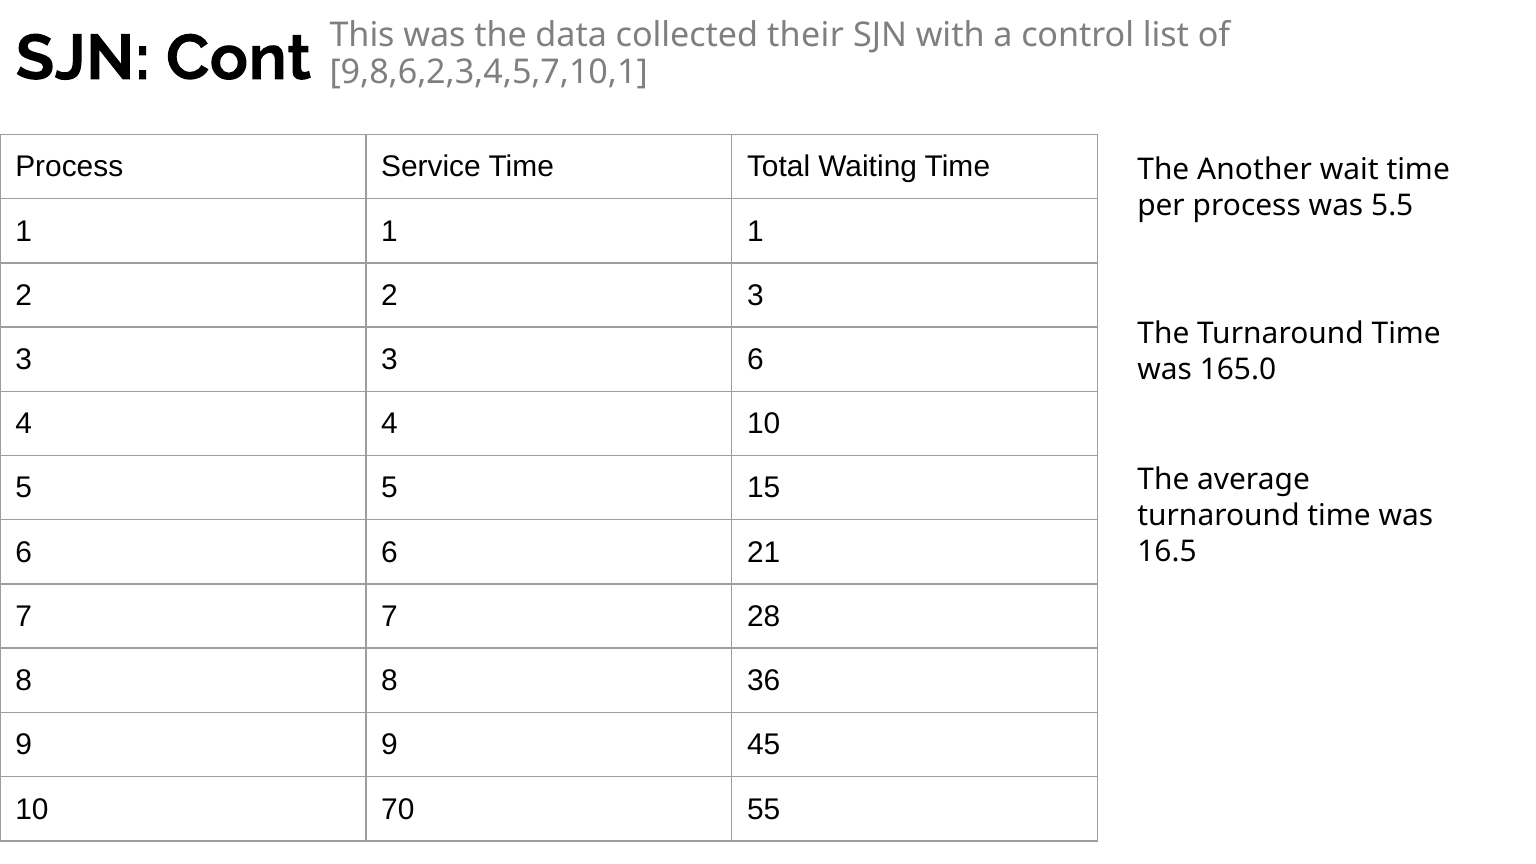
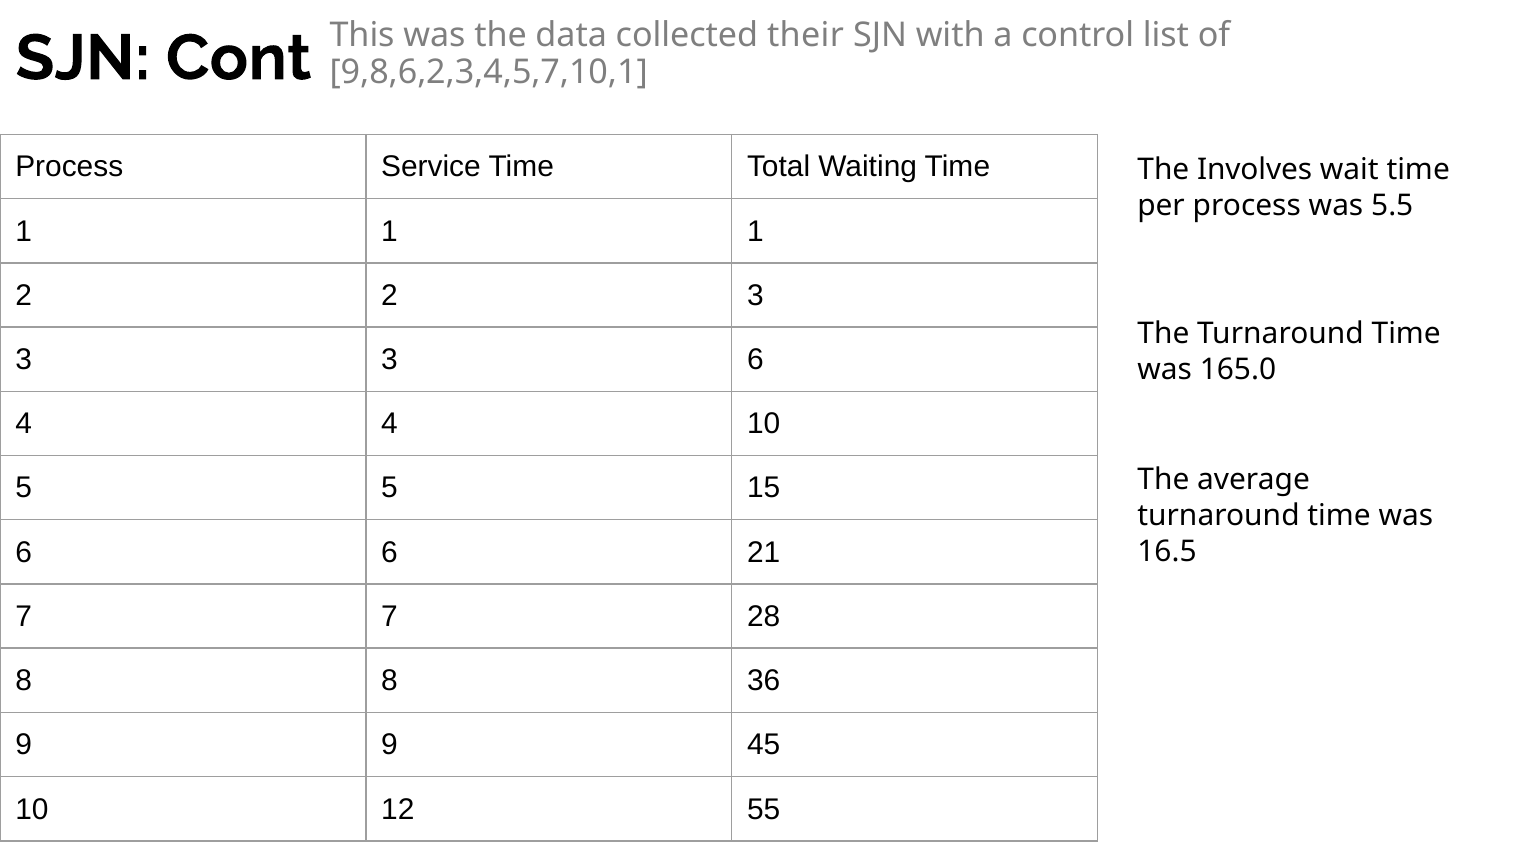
Another: Another -> Involves (1255, 170)
70: 70 -> 12 (398, 809)
